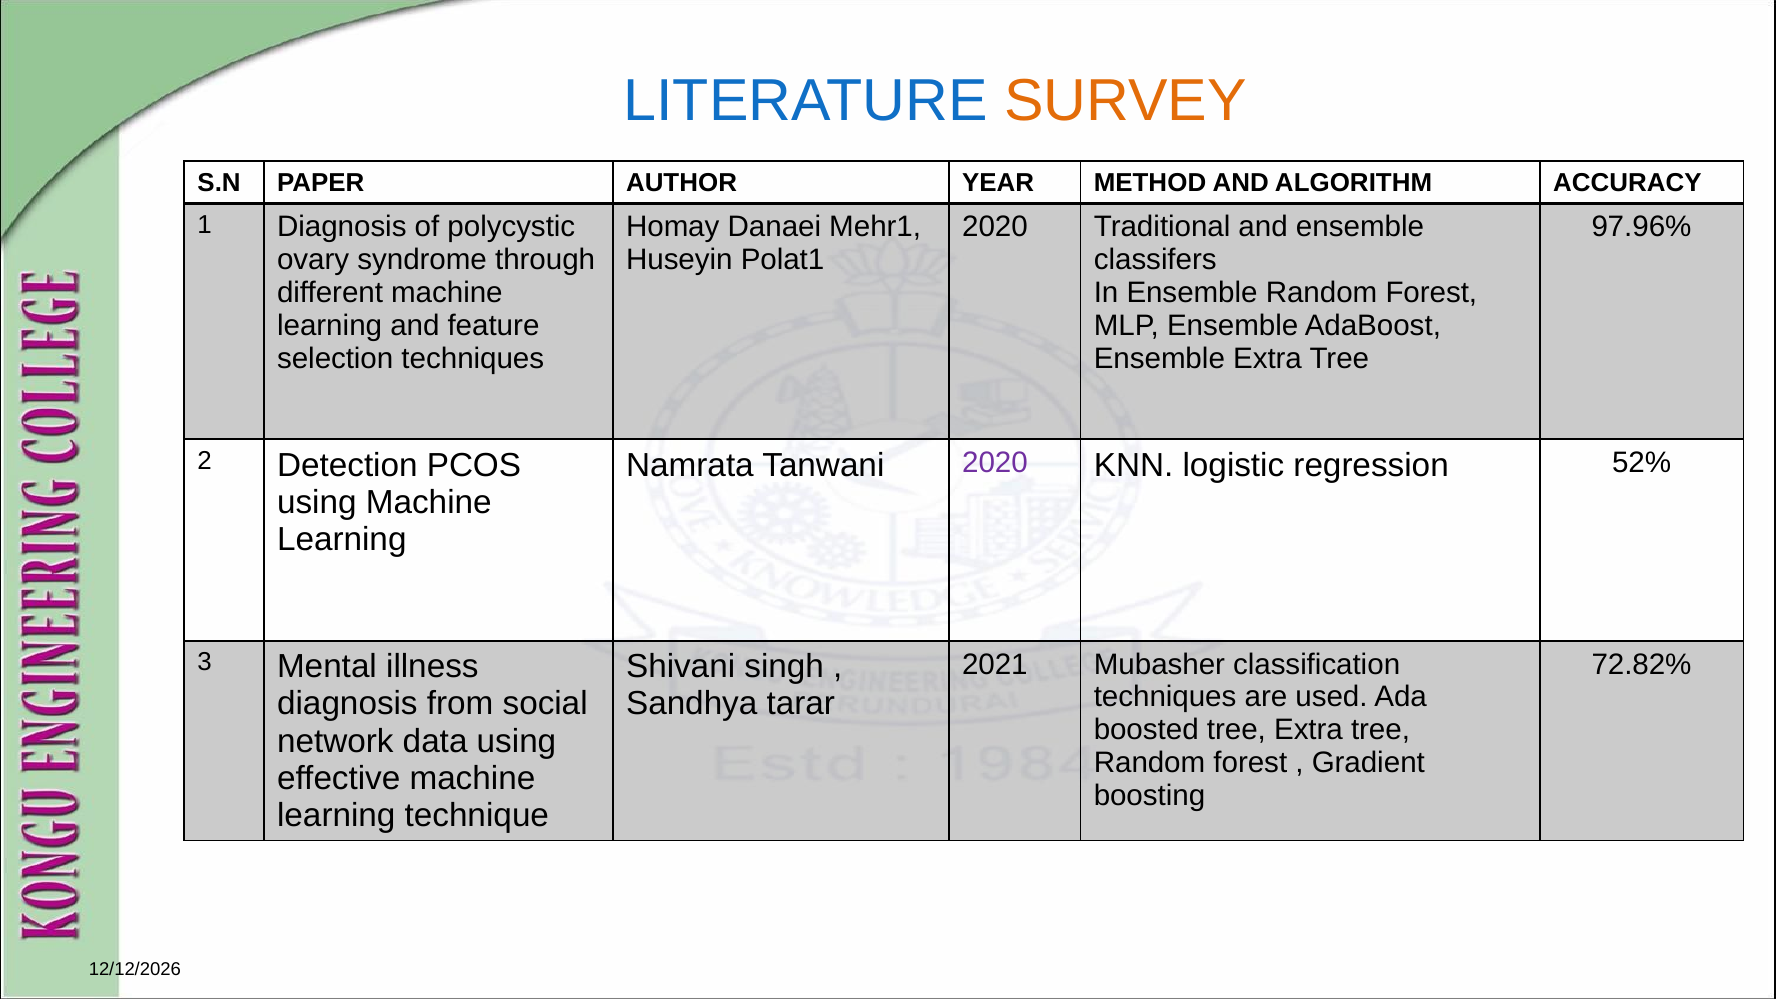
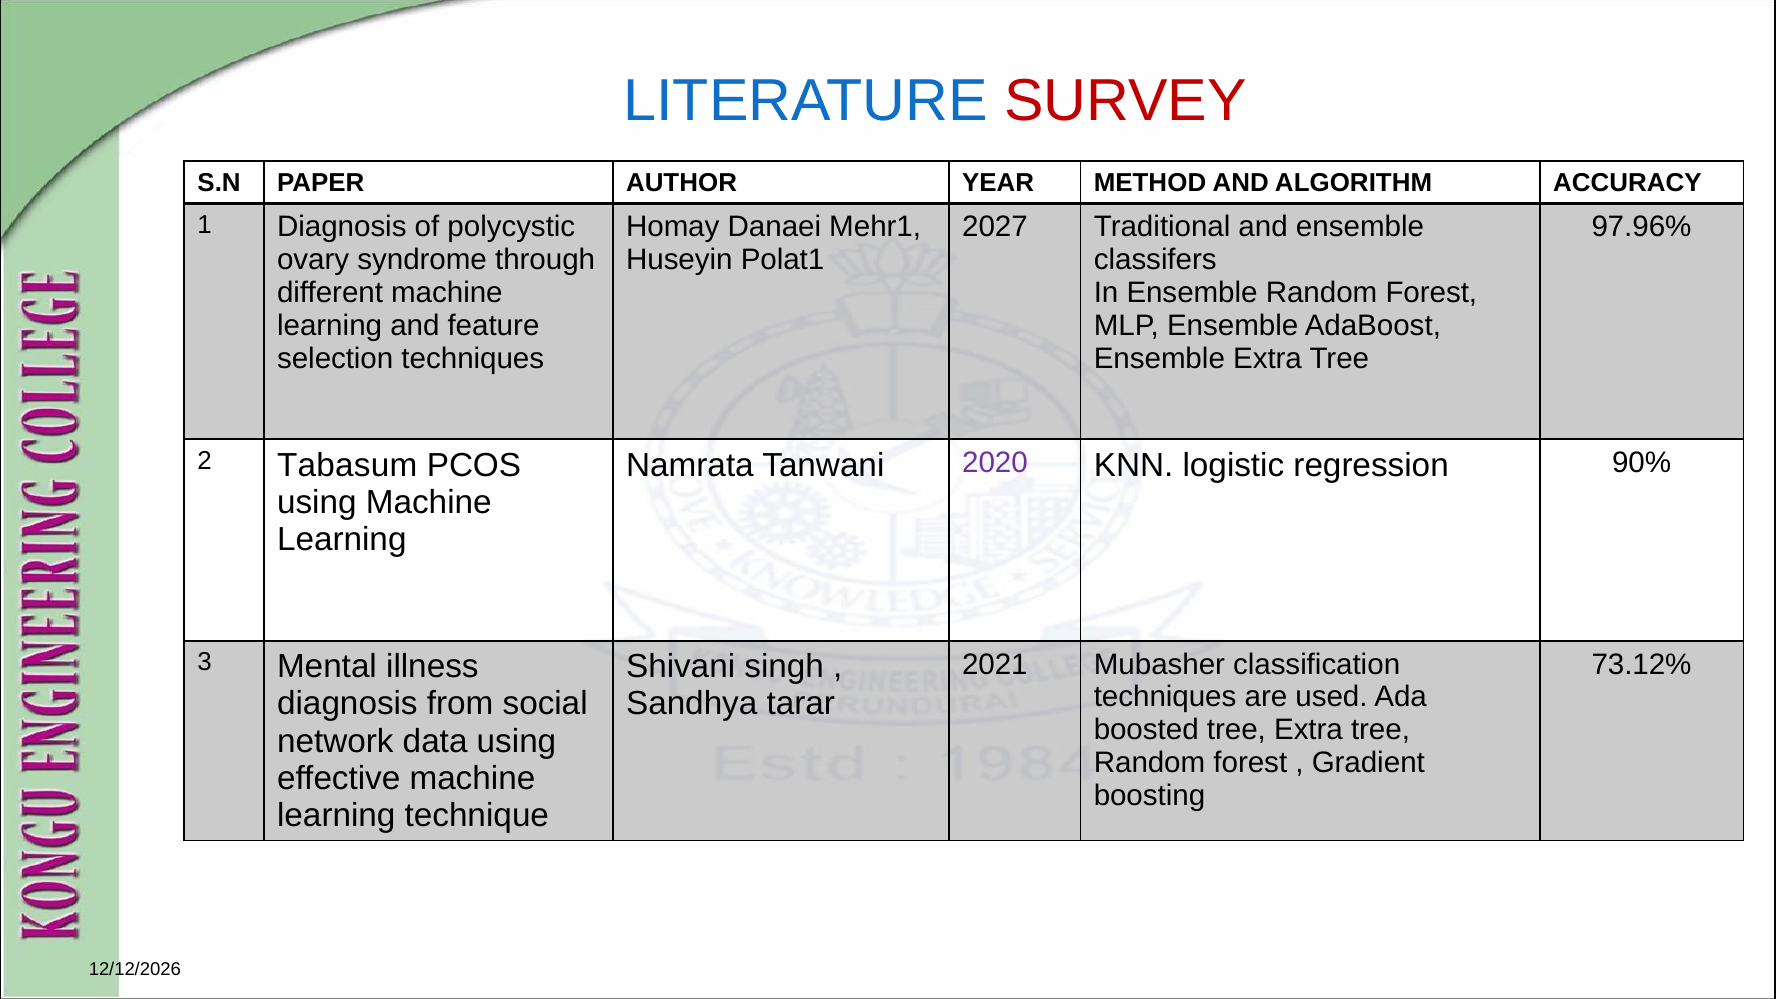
SURVEY colour: orange -> red (1125, 101)
2020: 2020 -> 2027 (995, 227)
Detection: Detection -> Tabasum (347, 465)
52%: 52% -> 90% (1642, 463)
72.82%: 72.82% -> 73.12% (1642, 664)
